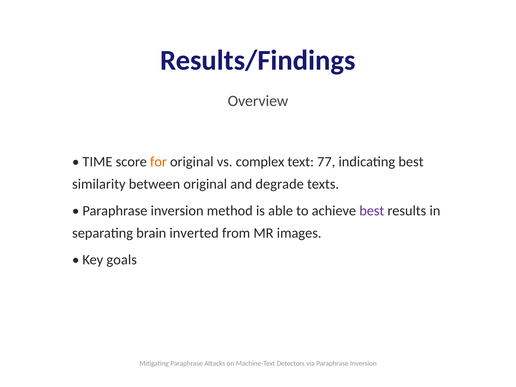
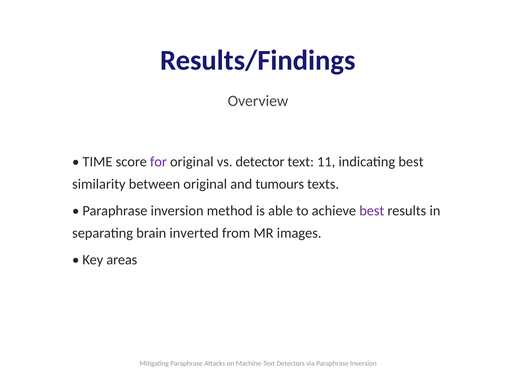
for colour: orange -> purple (158, 162)
complex: complex -> detector (260, 162)
77: 77 -> 11 (326, 162)
degrade: degrade -> tumours (280, 184)
goals: goals -> areas (122, 260)
